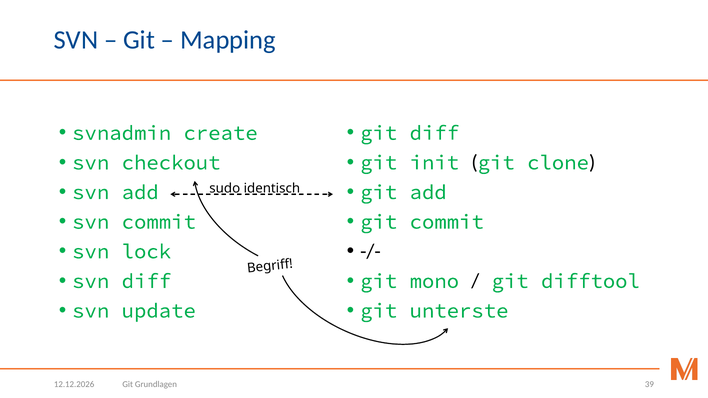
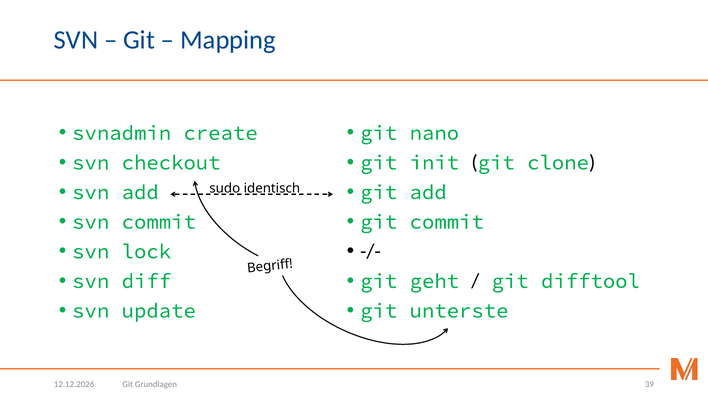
git diff: diff -> nano (434, 133)
mono: mono -> geht (434, 281)
